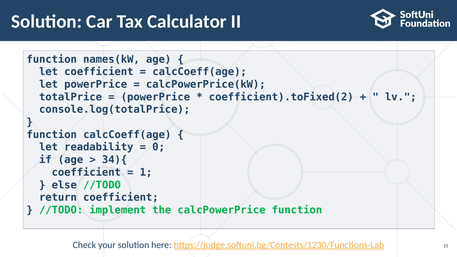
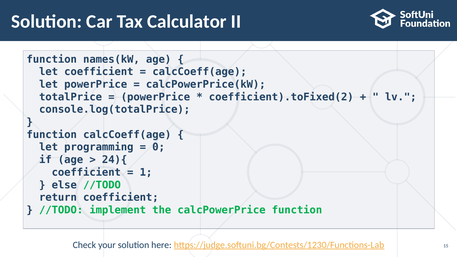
readability: readability -> programming (99, 147)
34){: 34){ -> 24){ (115, 160)
